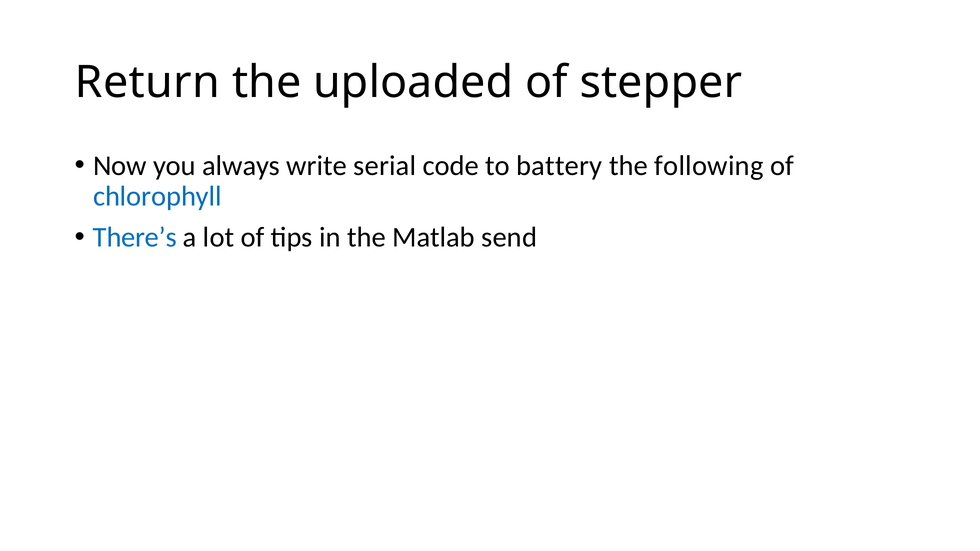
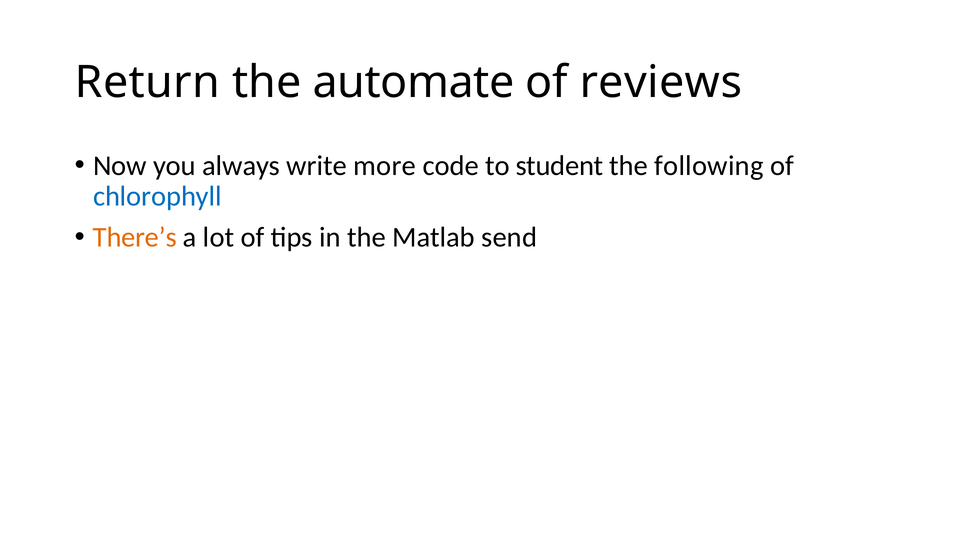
uploaded: uploaded -> automate (414, 82)
stepper: stepper -> reviews (661, 82)
serial: serial -> more (385, 166)
battery: battery -> student (559, 166)
There’s colour: blue -> orange (135, 238)
